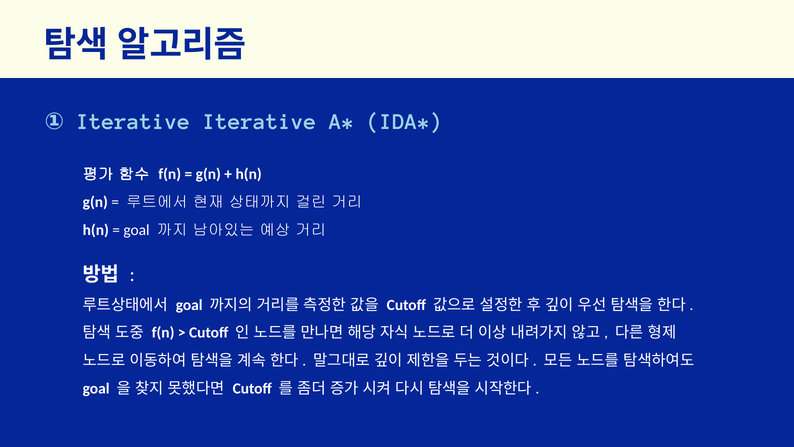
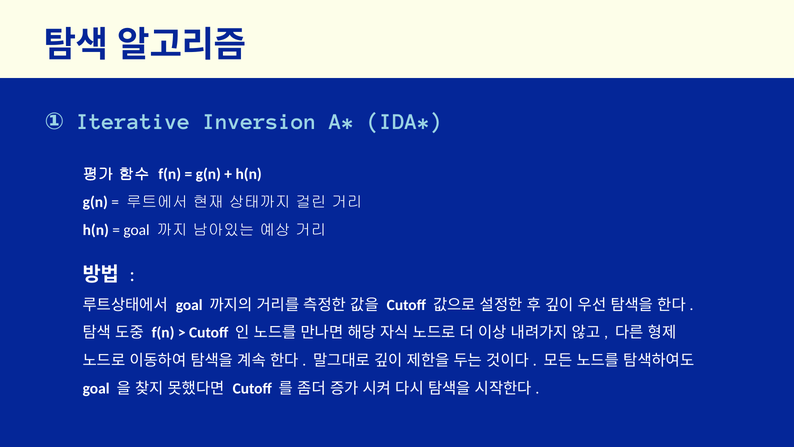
Iterative Iterative: Iterative -> Inversion (260, 121)
